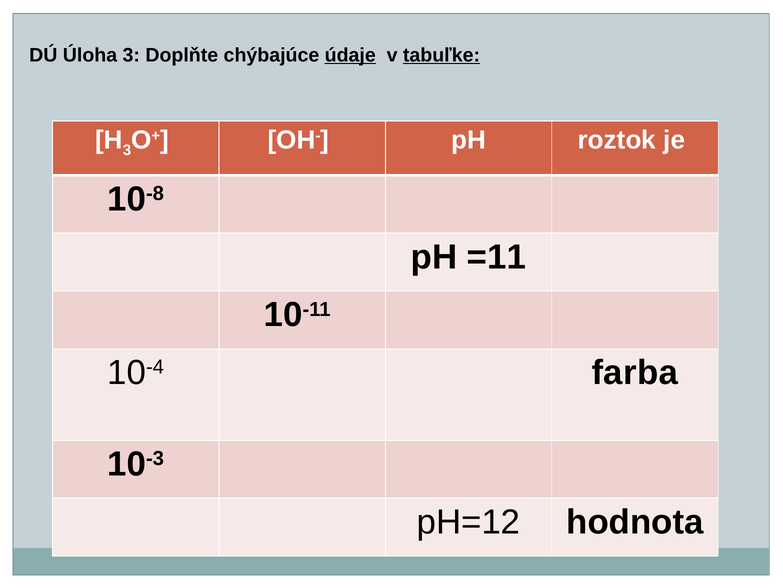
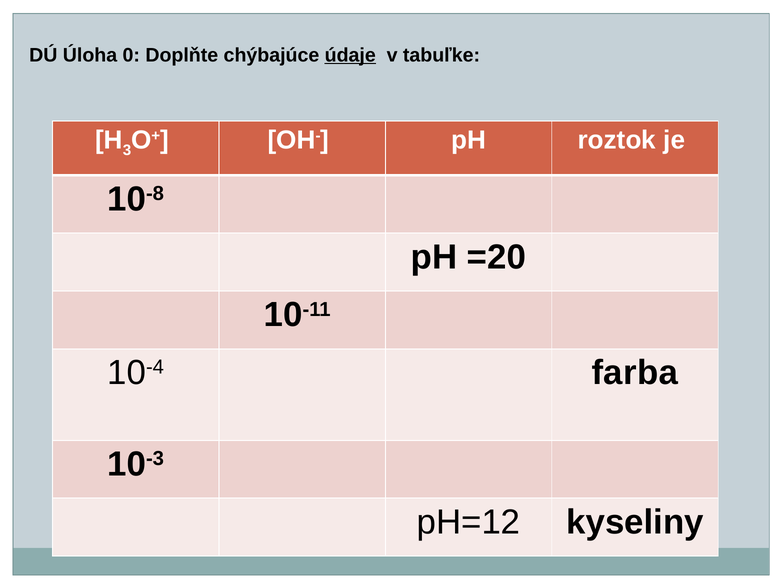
Úloha 3: 3 -> 0 (131, 55)
tabuľke underline: present -> none (442, 55)
=11: =11 -> =20 (496, 257)
hodnota: hodnota -> kyseliny (635, 522)
